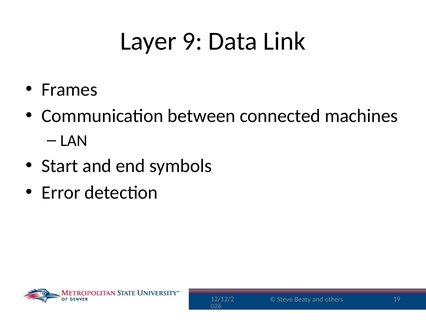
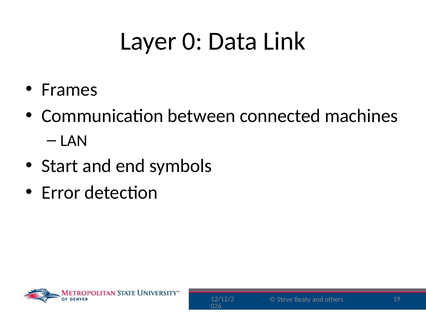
9: 9 -> 0 (192, 41)
